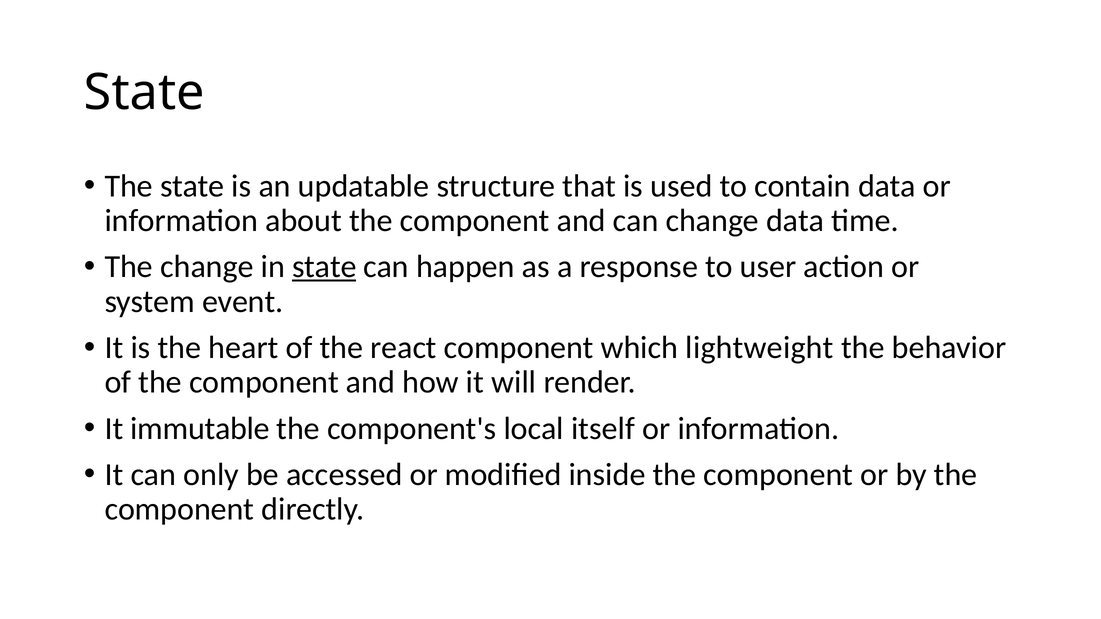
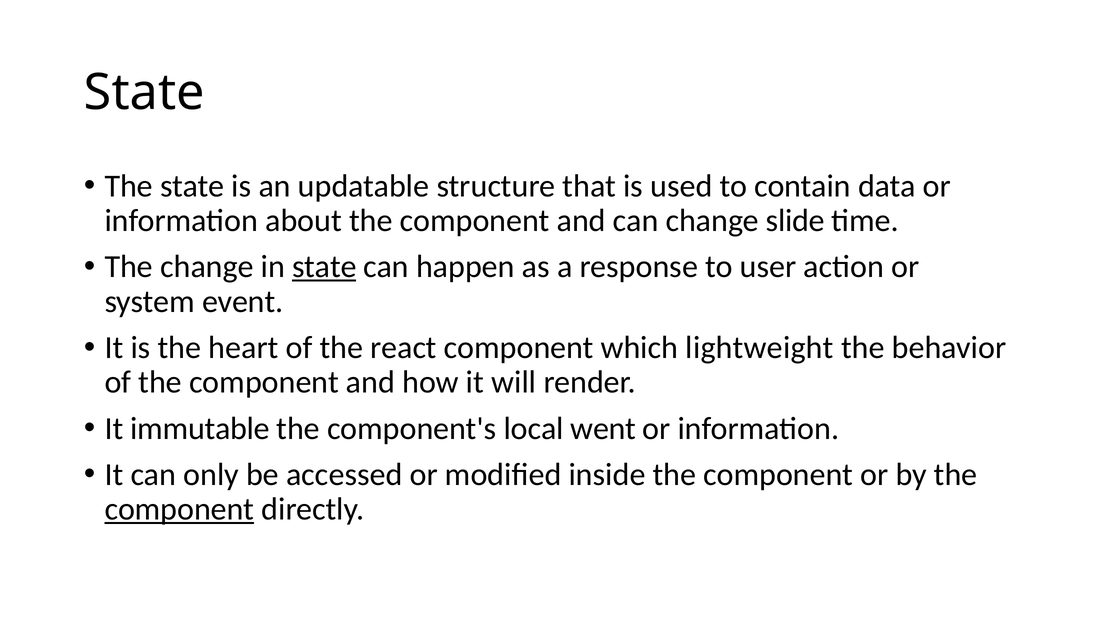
change data: data -> slide (795, 221)
itself: itself -> went (603, 429)
component underline: none -> present (179, 510)
